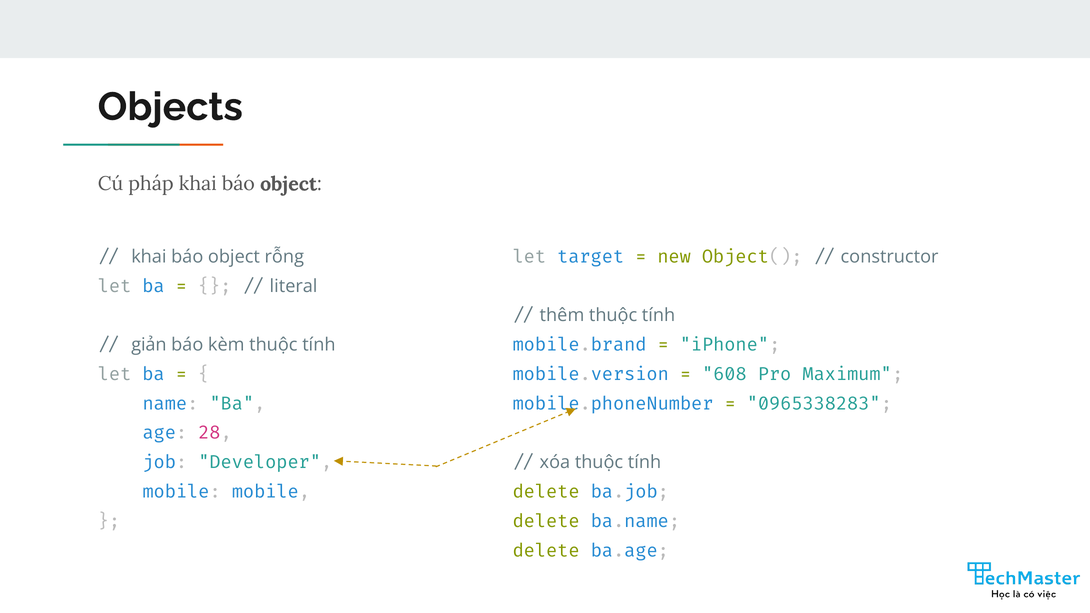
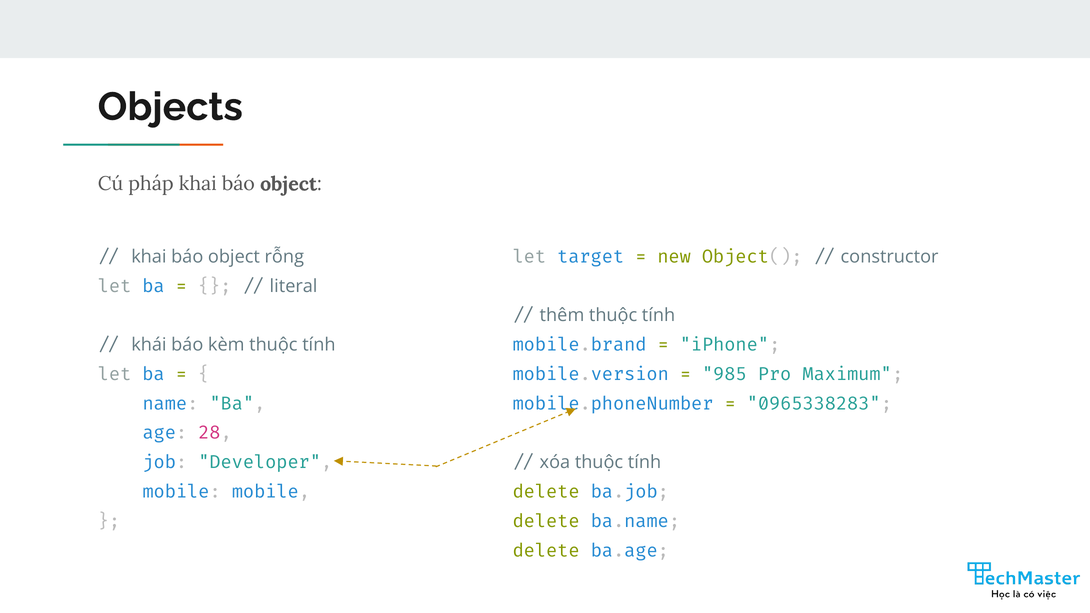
giản: giản -> khái (149, 345)
608: 608 -> 985 (724, 374)
